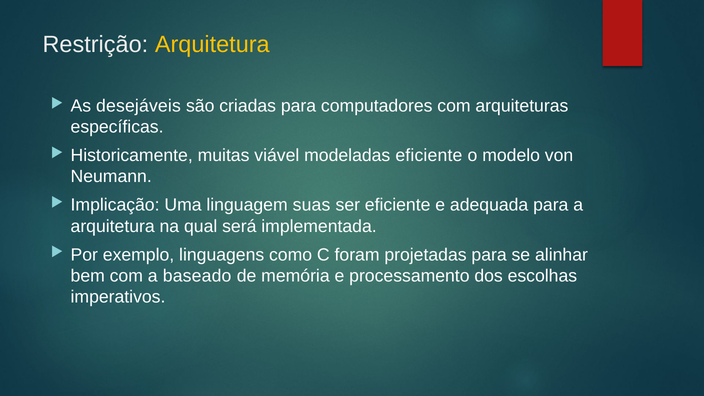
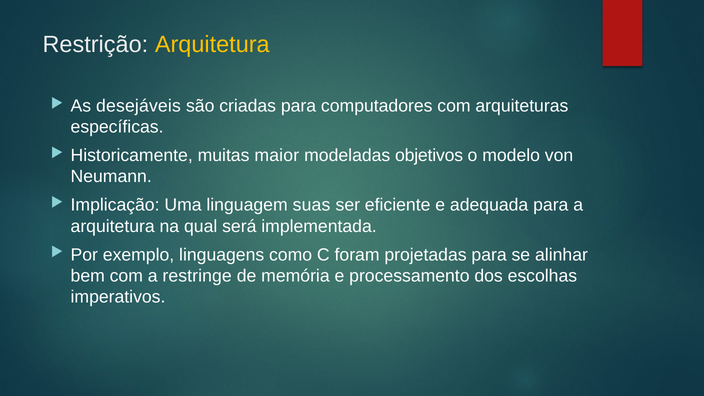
viável: viável -> maior (277, 156)
modeladas eficiente: eficiente -> objetivos (429, 156)
baseado: baseado -> restringe (197, 276)
